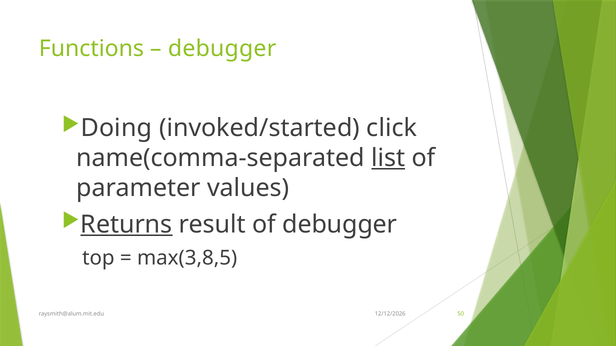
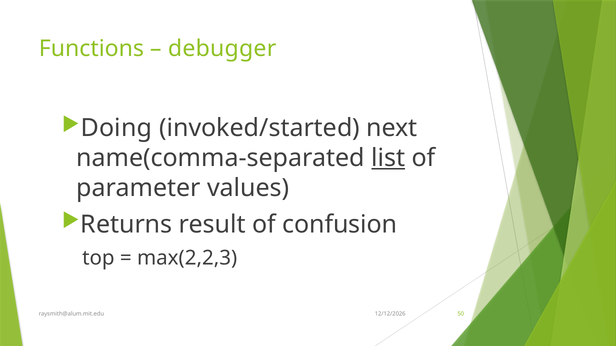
click: click -> next (392, 128)
Returns underline: present -> none (126, 225)
of debugger: debugger -> confusion (340, 225)
max(3,8,5: max(3,8,5 -> max(2,2,3 (187, 258)
